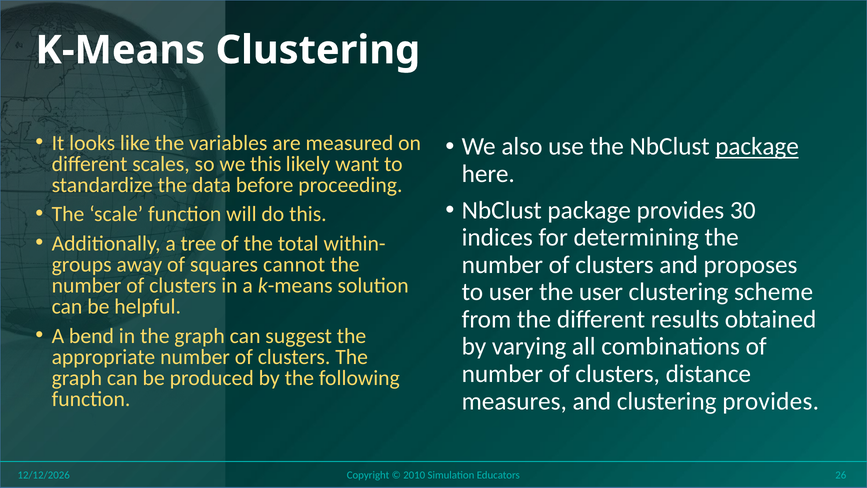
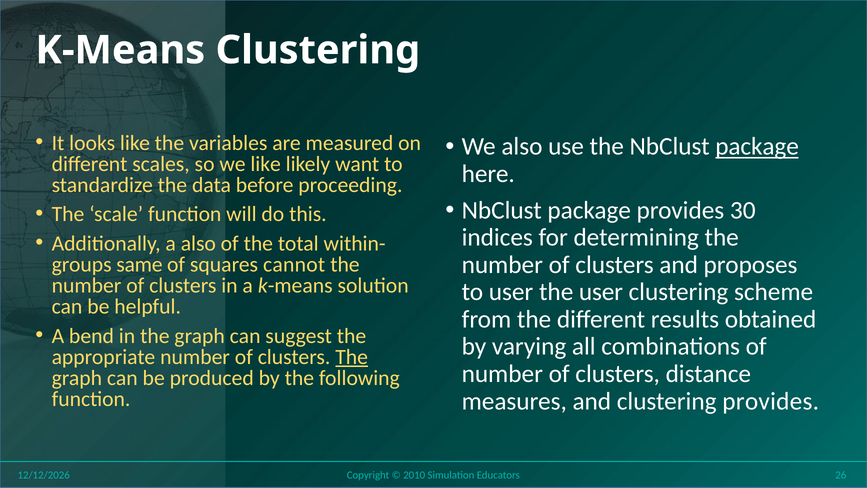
we this: this -> like (266, 164)
a tree: tree -> also (198, 243)
away: away -> same (139, 264)
The underline: none -> present (352, 357)
